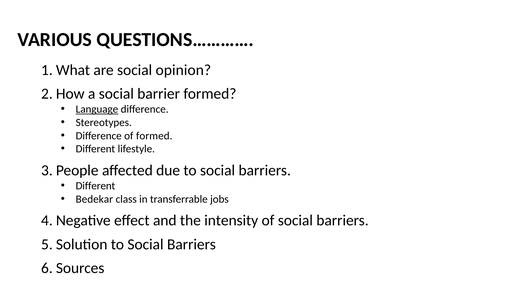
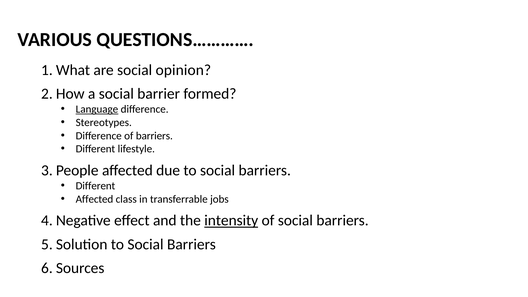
of formed: formed -> barriers (154, 136)
Bedekar: Bedekar -> Affected (94, 199)
intensity underline: none -> present (231, 221)
